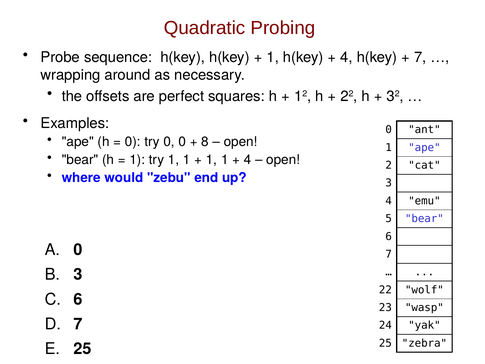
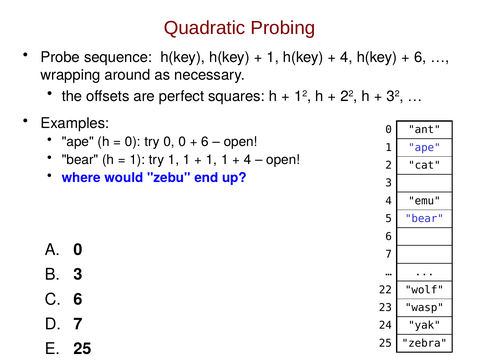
7: 7 -> 6 (420, 57)
8: 8 -> 6 (205, 142)
